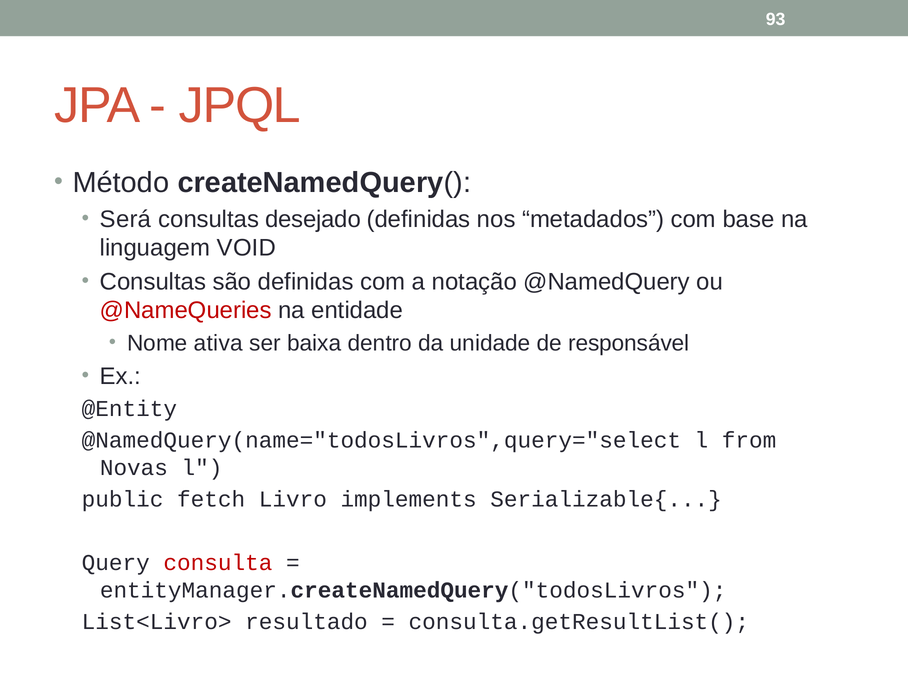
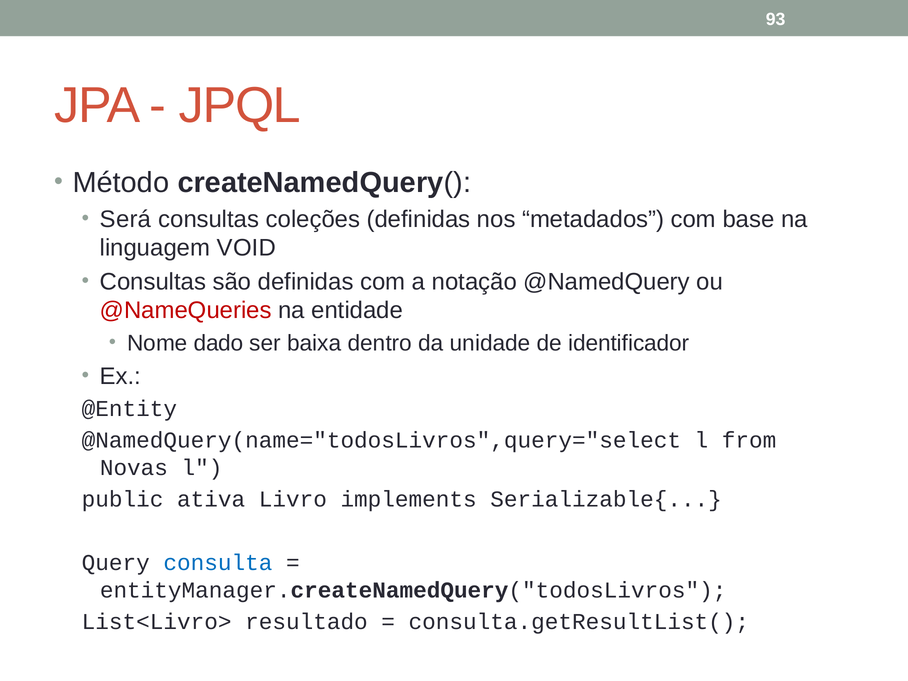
desejado: desejado -> coleções (313, 219)
ativa: ativa -> dado (219, 343)
responsável: responsável -> identificador (629, 343)
fetch: fetch -> ativa (211, 499)
consulta colour: red -> blue (218, 563)
